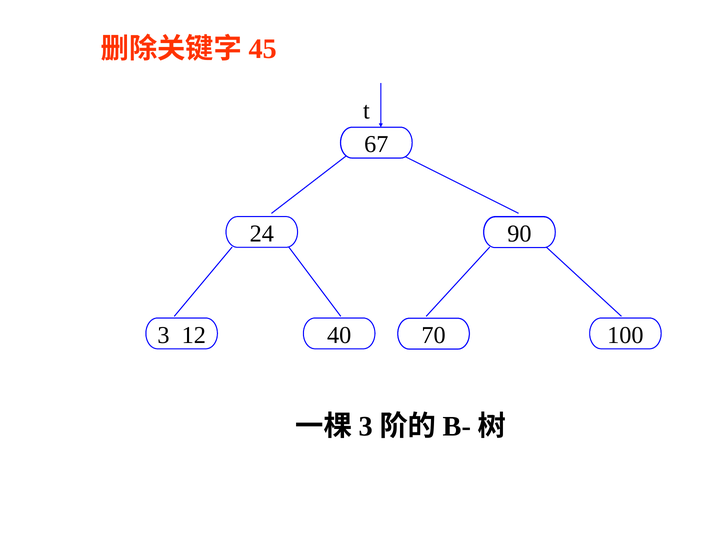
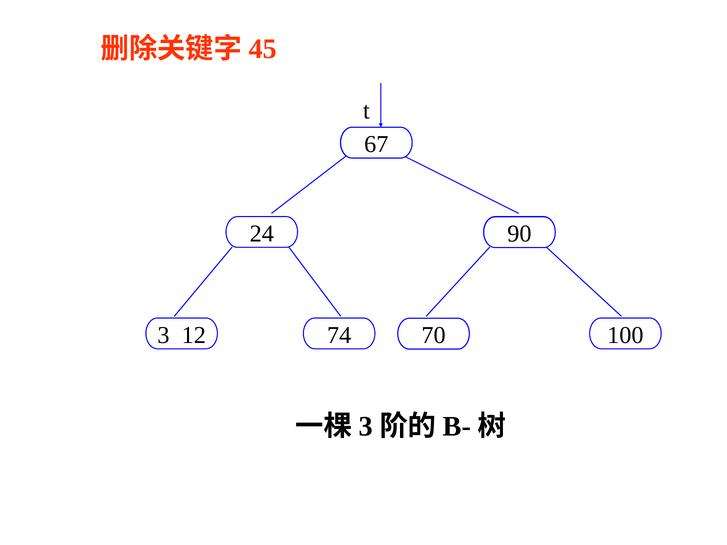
40: 40 -> 74 (339, 335)
